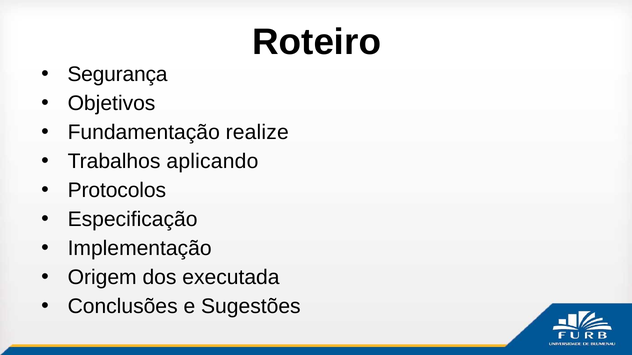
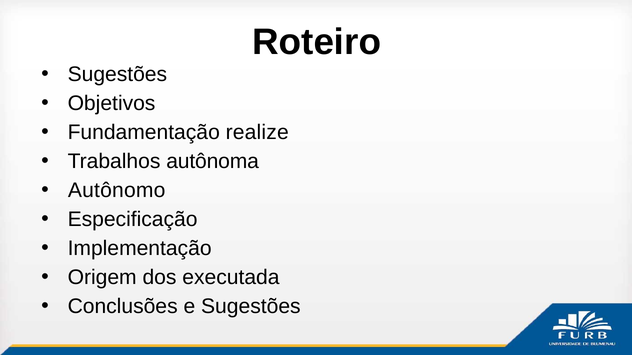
Segurança: Segurança -> Sugestões (117, 74)
aplicando: aplicando -> autônoma (213, 162)
Protocolos: Protocolos -> Autônomo (117, 191)
